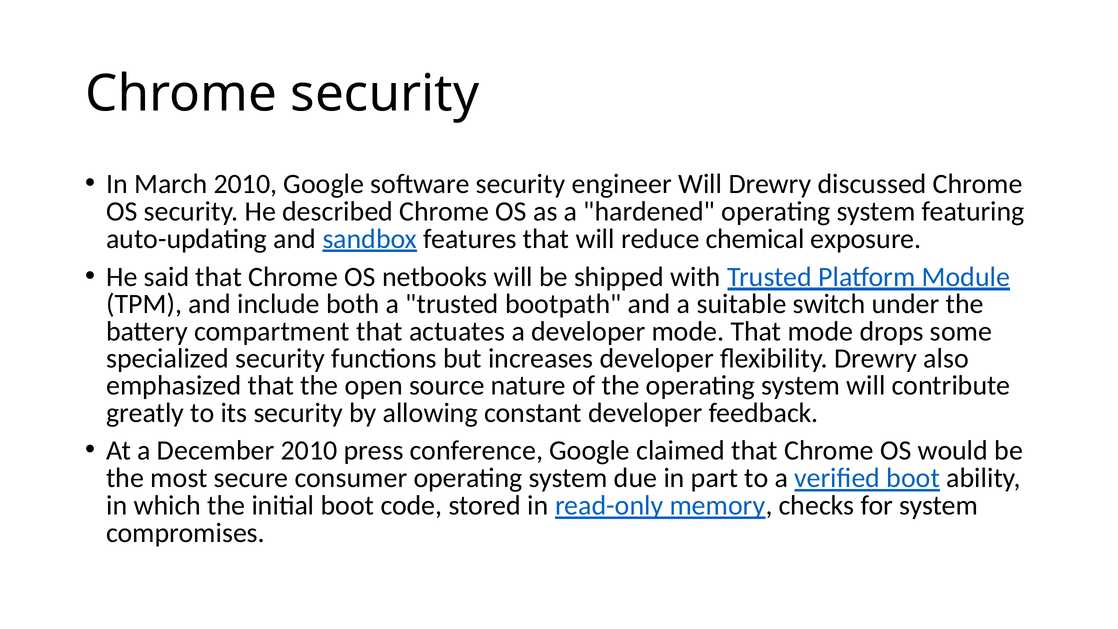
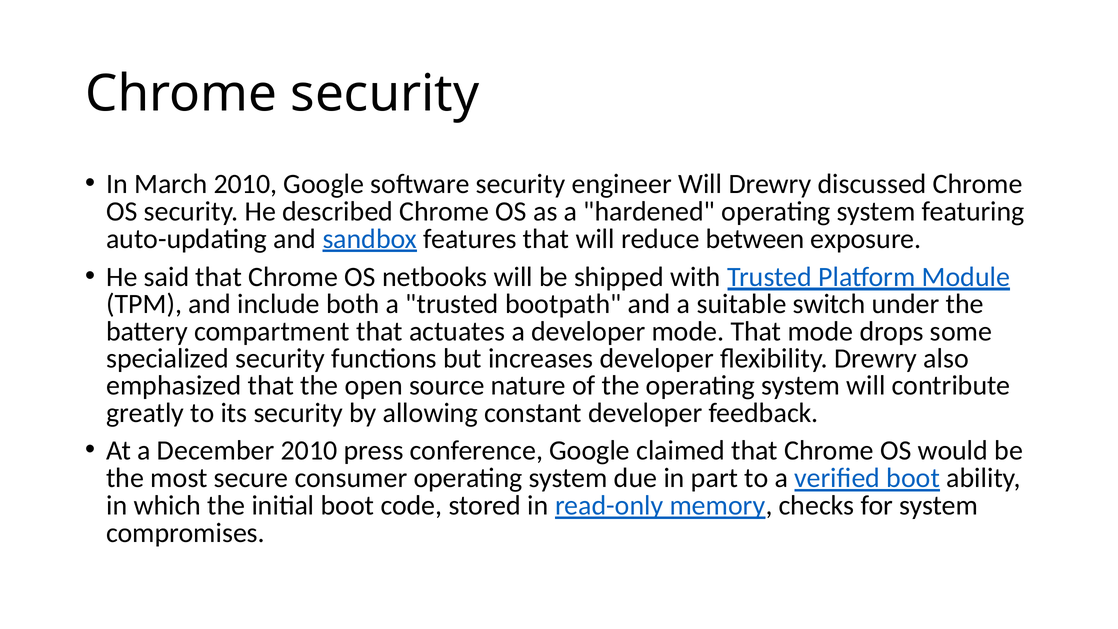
chemical: chemical -> between (755, 239)
